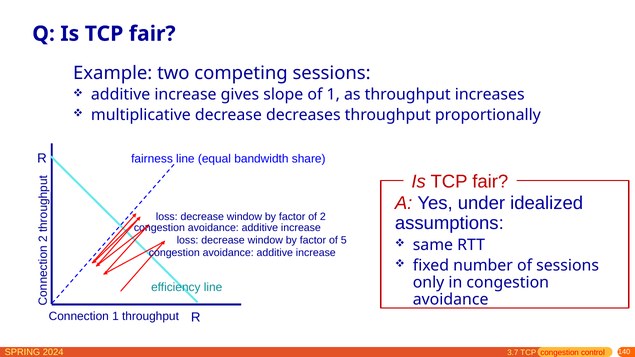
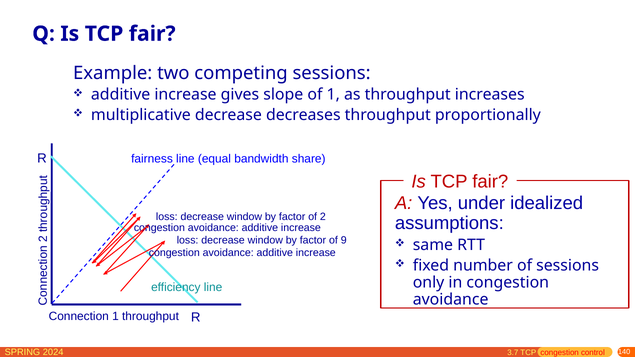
5: 5 -> 9 (344, 240)
